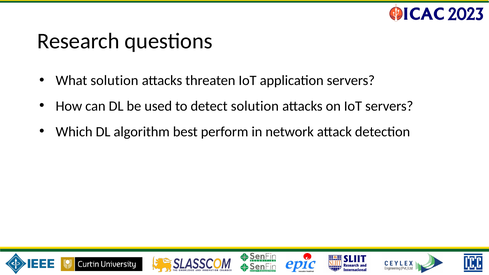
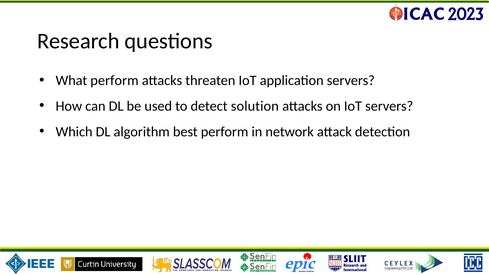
What solution: solution -> perform (114, 80)
